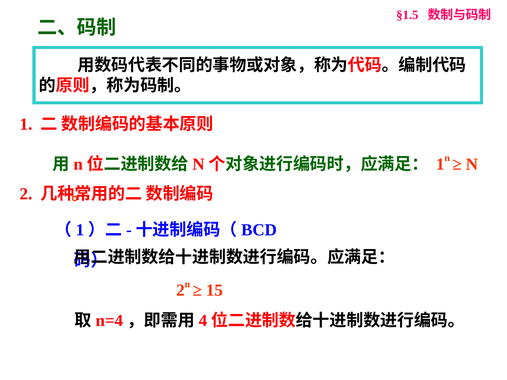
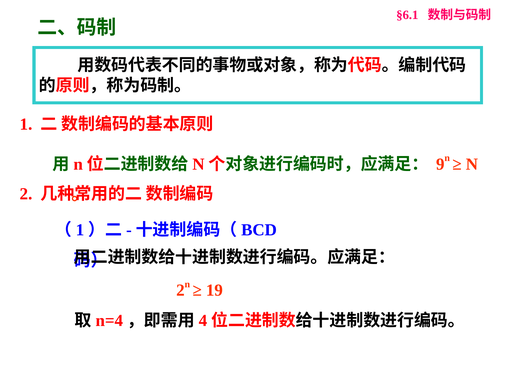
§1.5: §1.5 -> §6.1 (407, 15)
1: 1 -> 9 (440, 164)
15: 15 -> 19 (214, 291)
